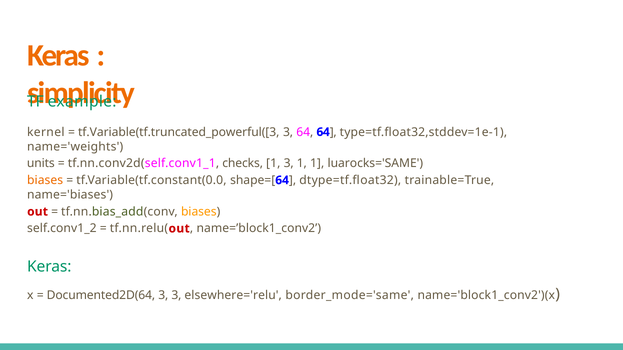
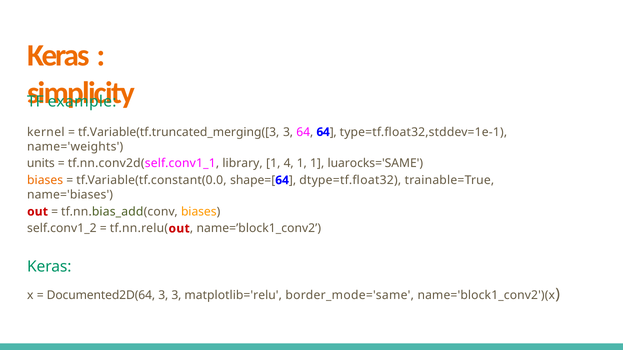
tf.Variable(tf.truncated_powerful([3: tf.Variable(tf.truncated_powerful([3 -> tf.Variable(tf.truncated_merging([3 (179, 132)
checks: checks -> library (243, 164)
1 3: 3 -> 4 (289, 164)
elsewhere='relu: elsewhere='relu -> matplotlib='relu (233, 295)
